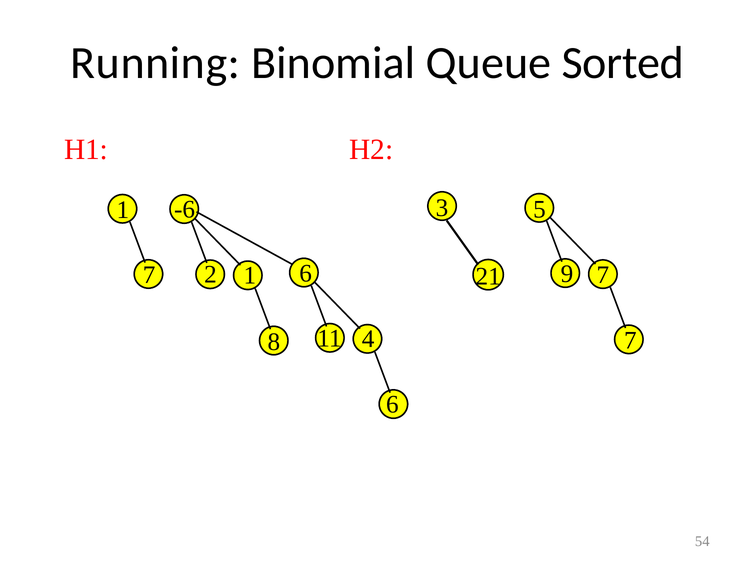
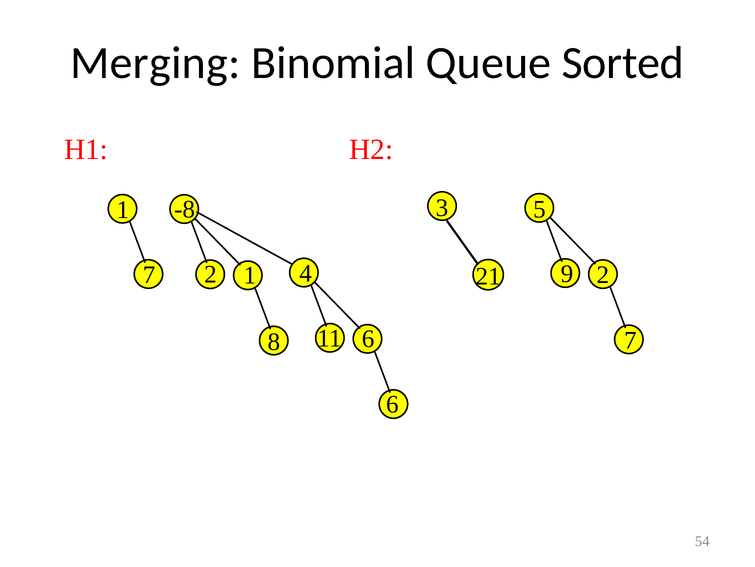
Running: Running -> Merging (155, 63)
-6: -6 -> -8 (185, 209)
9 7: 7 -> 2 (603, 275)
1 6: 6 -> 4 (306, 273)
11 4: 4 -> 6 (368, 338)
